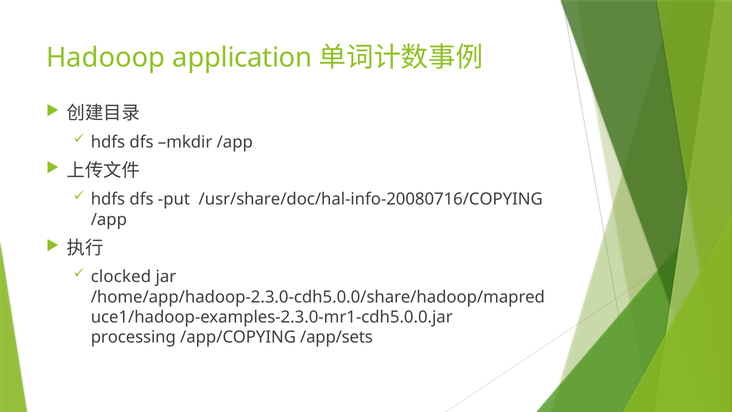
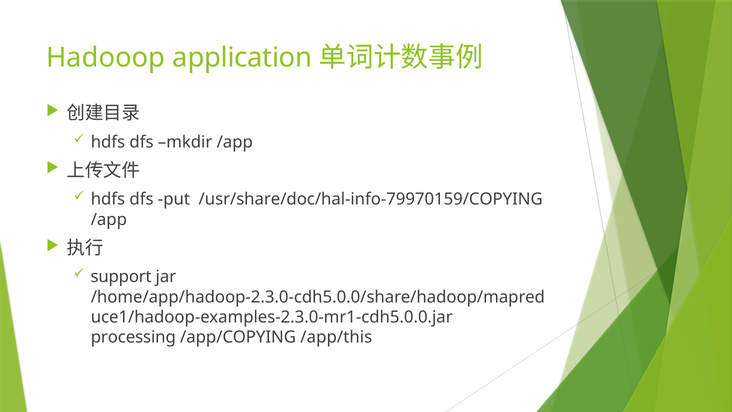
/usr/share/doc/hal-info-20080716/COPYING: /usr/share/doc/hal-info-20080716/COPYING -> /usr/share/doc/hal-info-79970159/COPYING (371, 199)
clocked: clocked -> support (121, 277)
/app/sets: /app/sets -> /app/this (336, 337)
